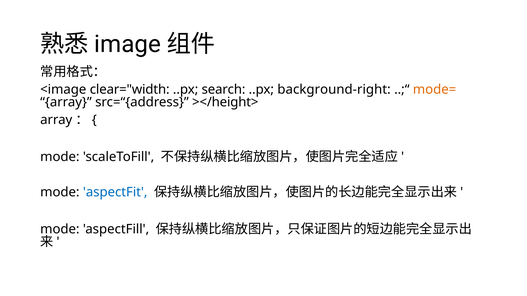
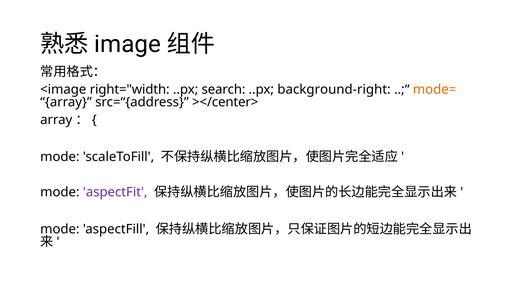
clear="width: clear="width -> right="width (130, 90)
></height>: ></height> -> ></center> (225, 102)
aspectFit colour: blue -> purple (115, 192)
